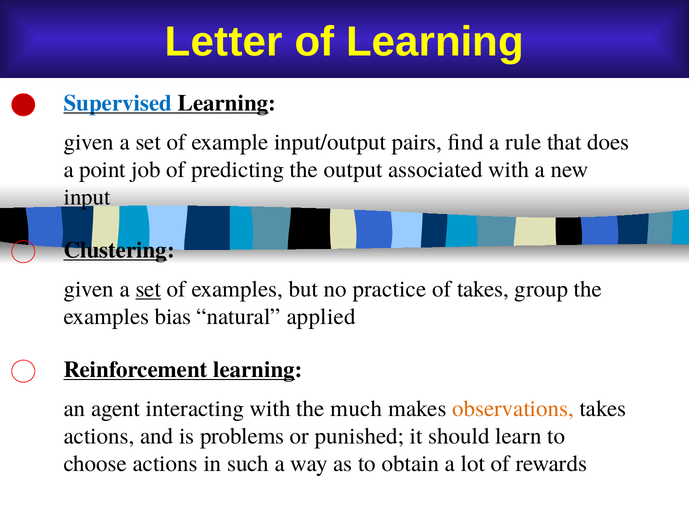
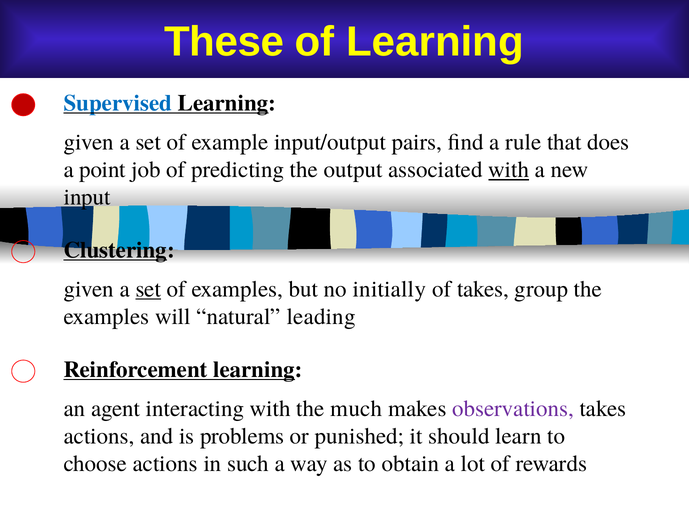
Letter: Letter -> These (224, 42)
with underline: none -> present (509, 170)
practice: practice -> initially (389, 289)
bias: bias -> will (173, 316)
applied: applied -> leading (321, 316)
observations colour: orange -> purple (513, 408)
